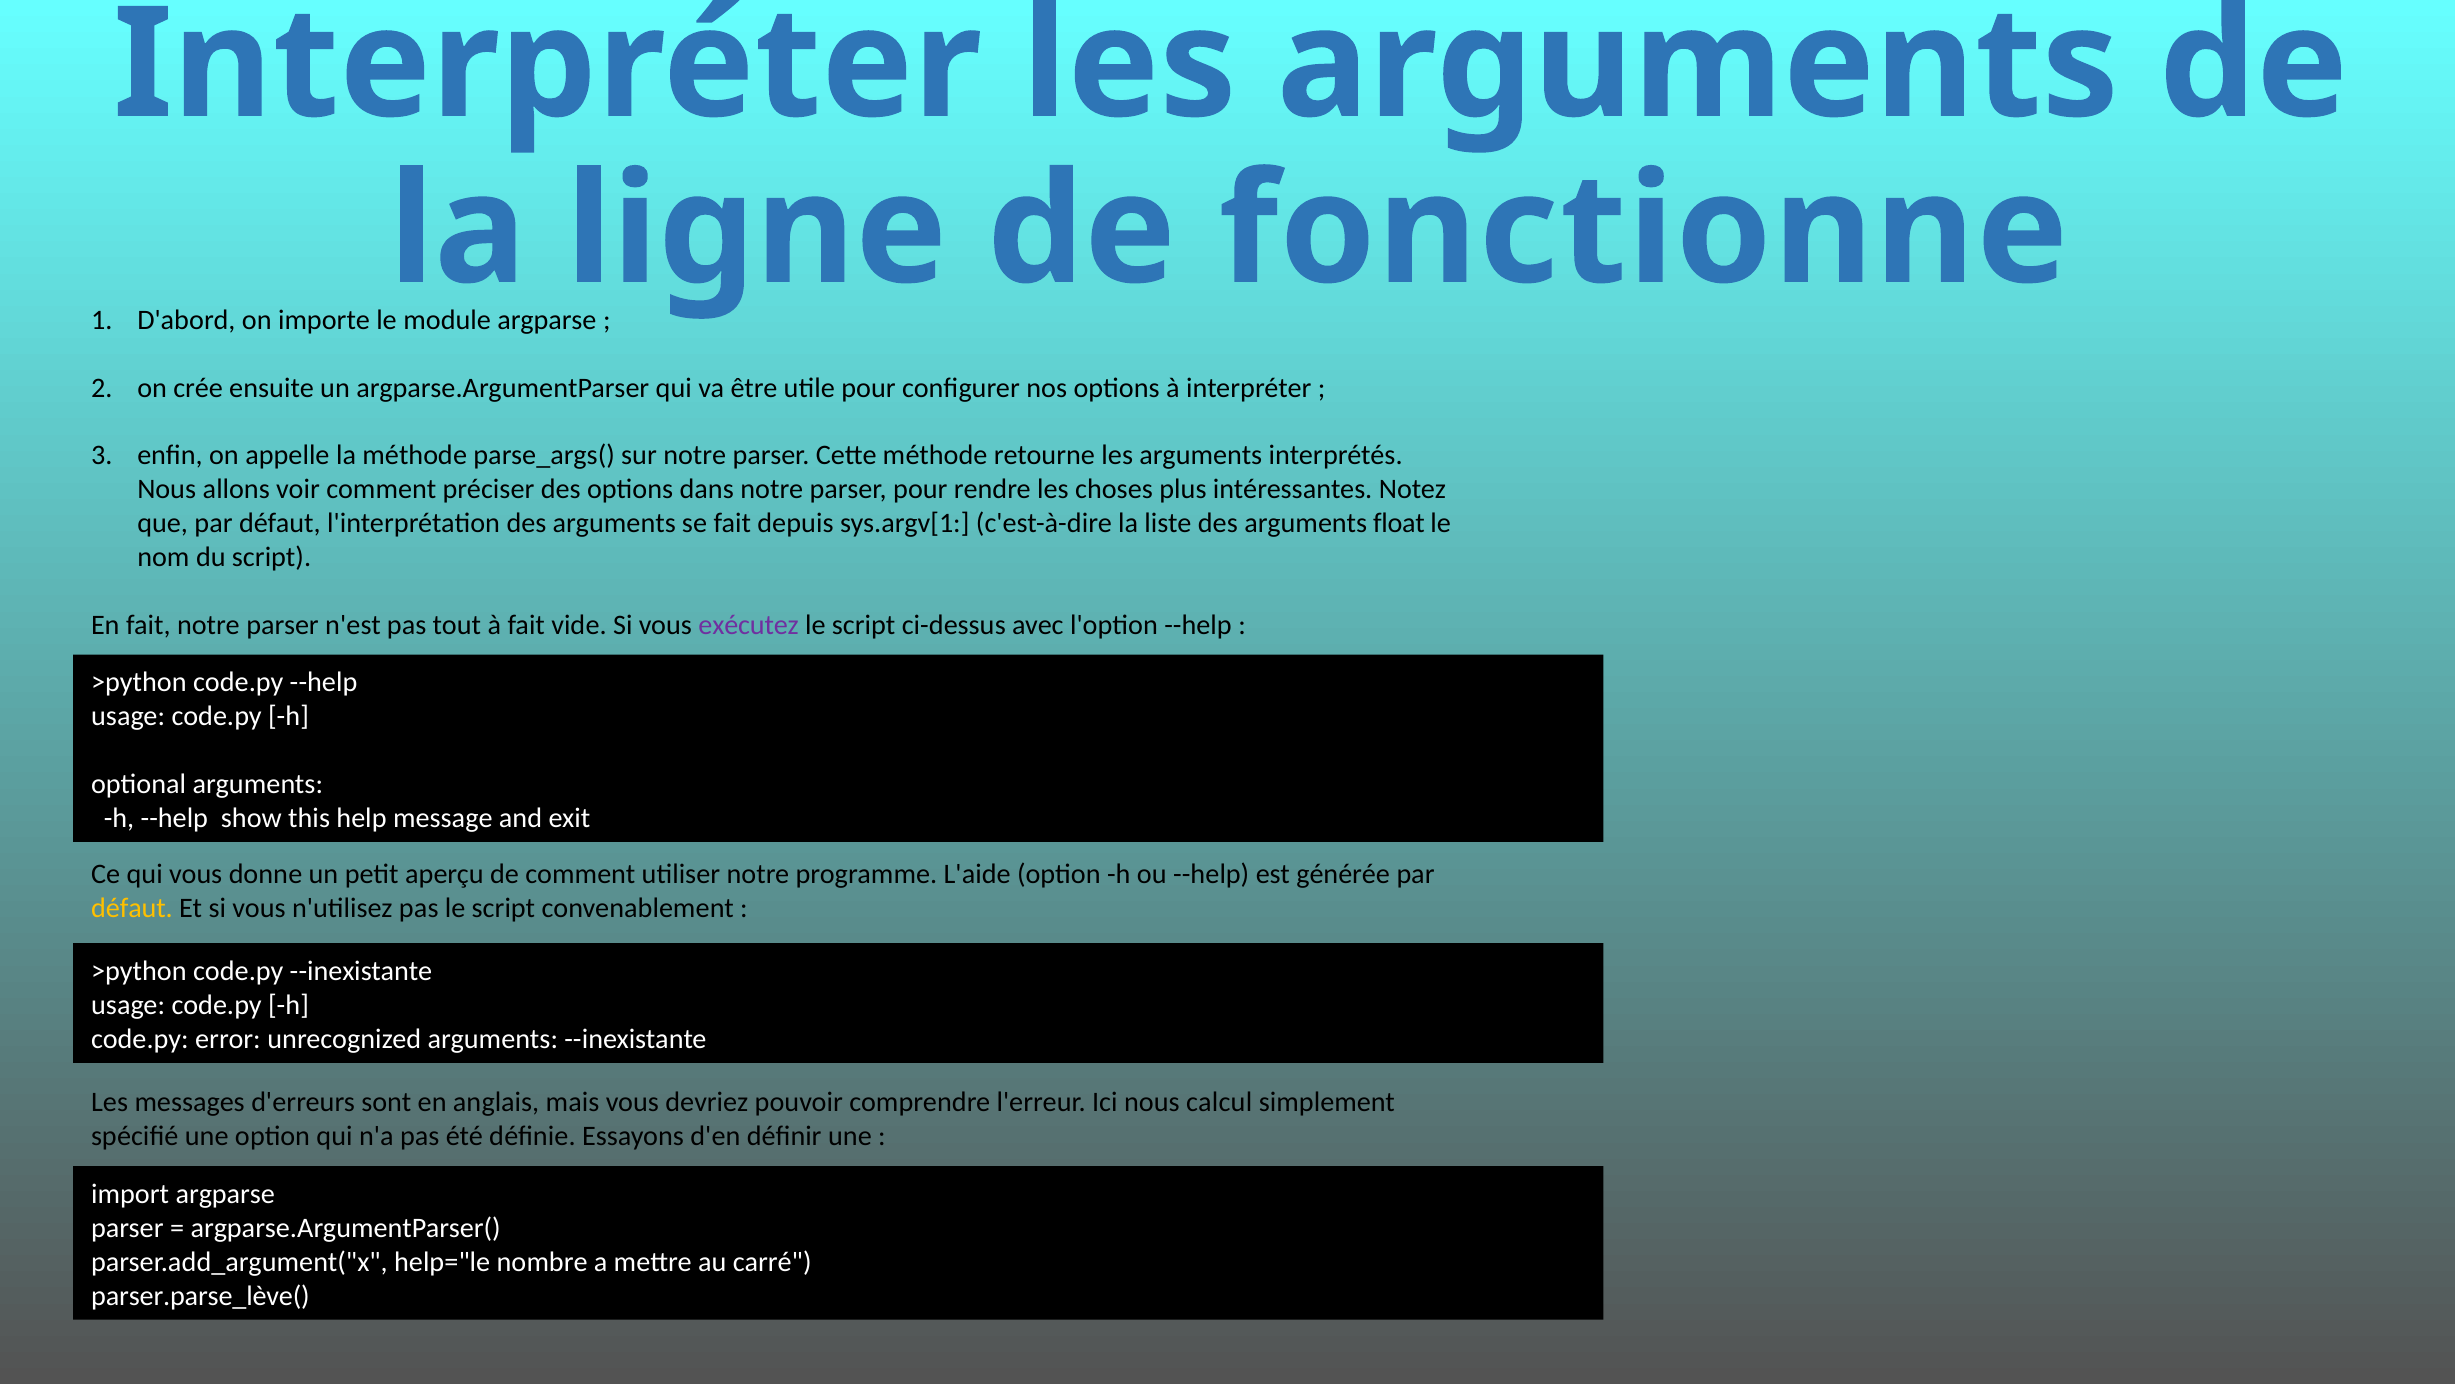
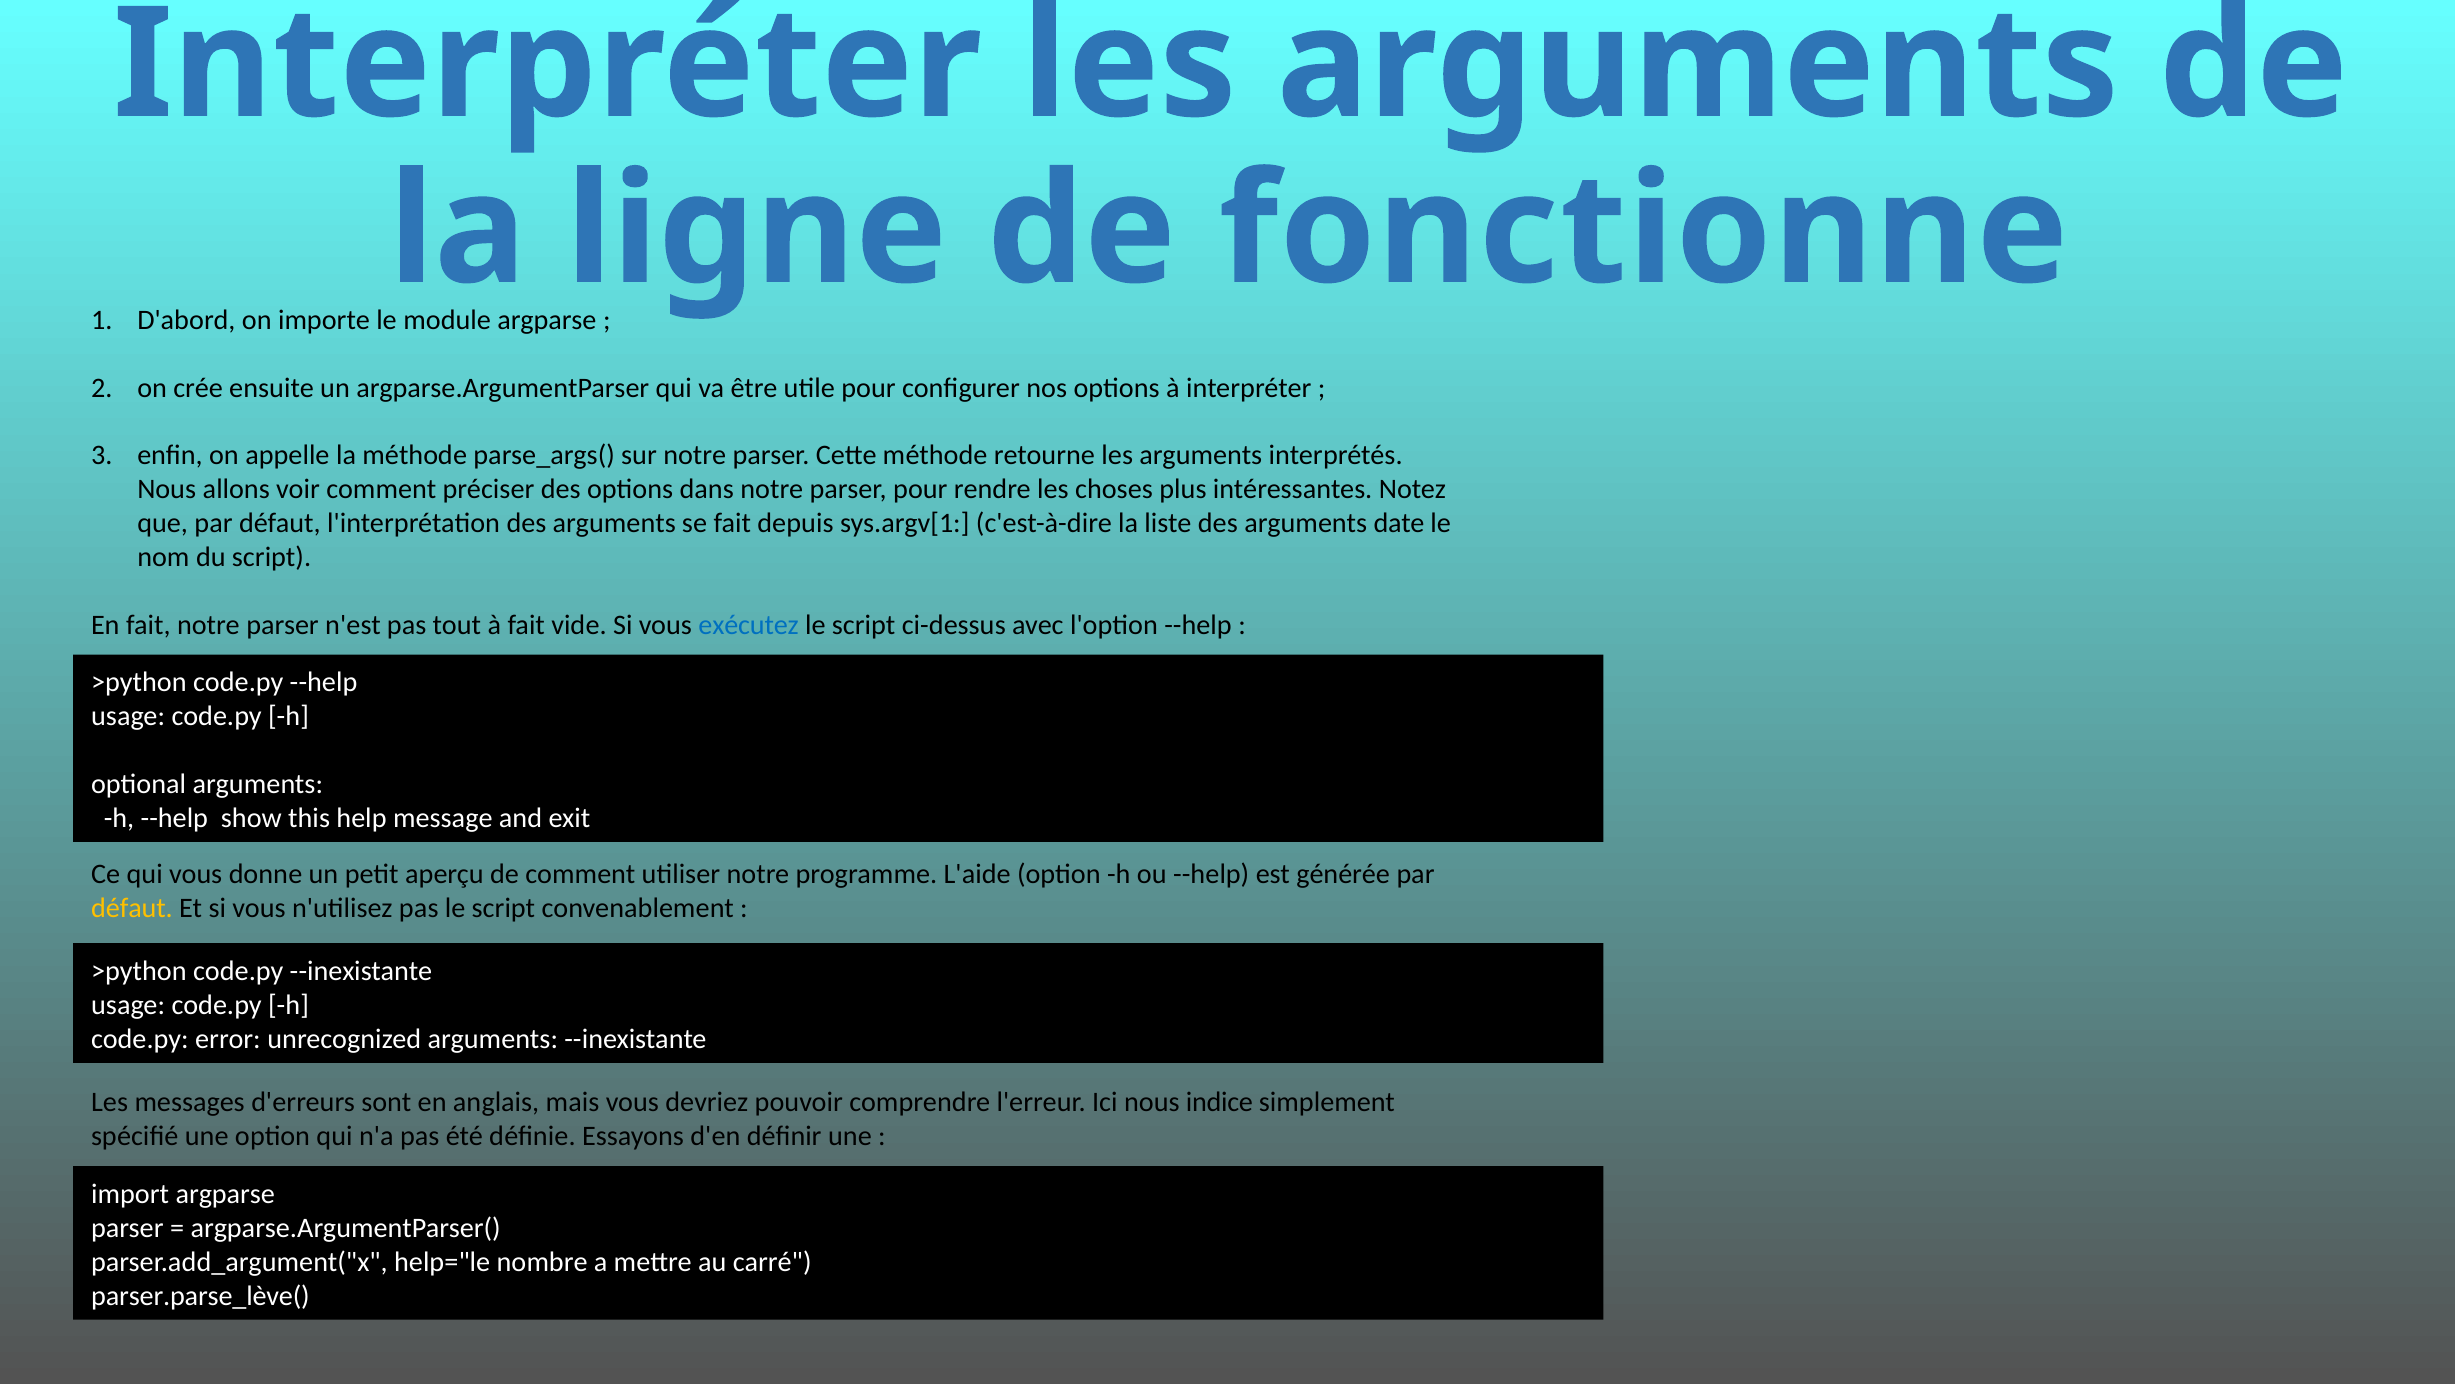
float: float -> date (1399, 523)
exécutez colour: purple -> blue (749, 625)
calcul: calcul -> indice (1219, 1102)
